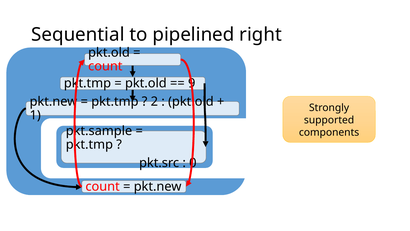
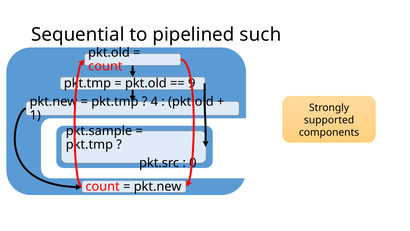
right: right -> such (260, 34)
2: 2 -> 4 (154, 101)
